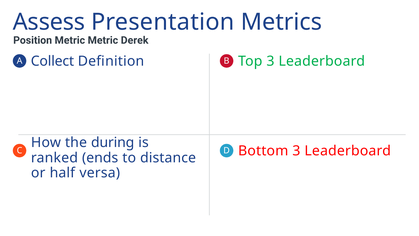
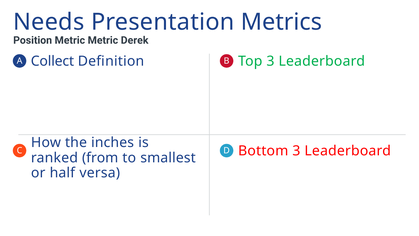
Assess: Assess -> Needs (49, 22)
during: during -> inches (113, 143)
ends: ends -> from (100, 158)
distance: distance -> smallest (168, 158)
